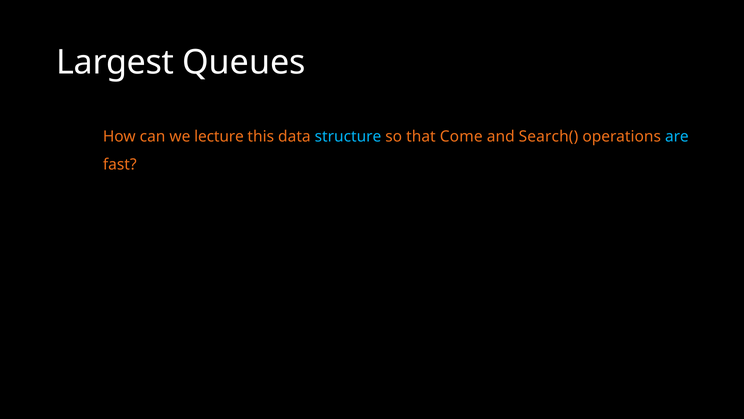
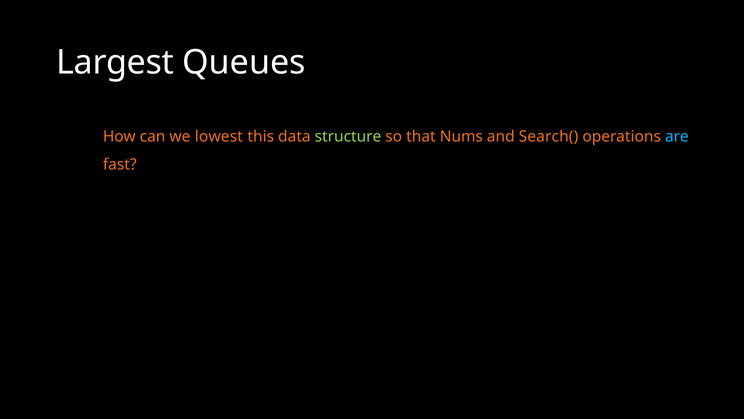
lecture: lecture -> lowest (219, 136)
structure colour: light blue -> light green (348, 136)
Come: Come -> Nums (461, 136)
